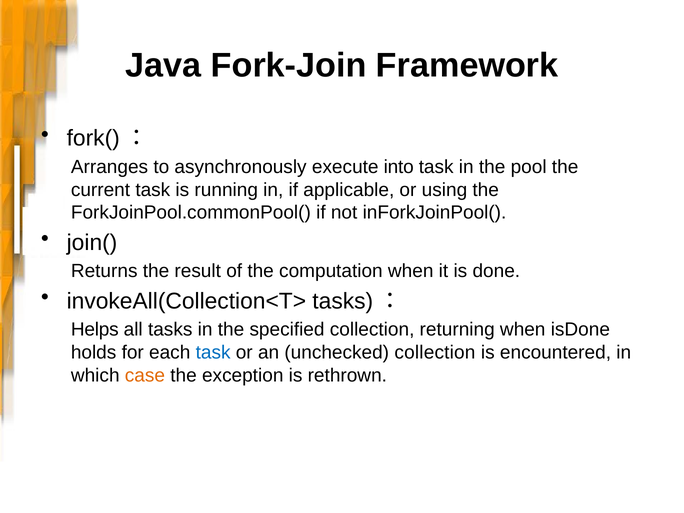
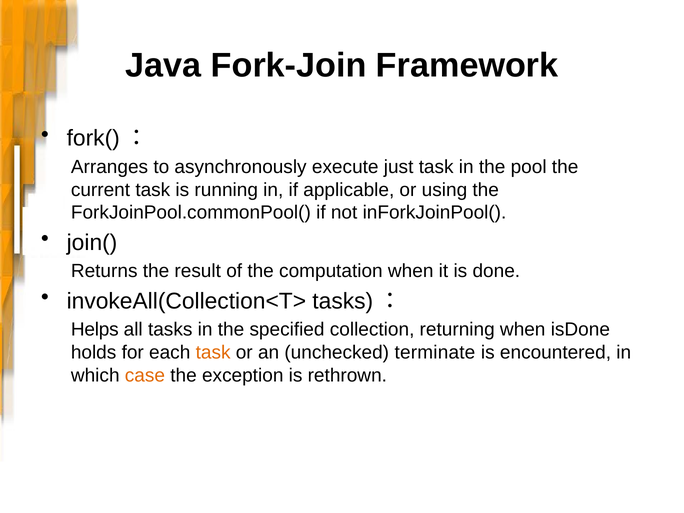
into: into -> just (399, 167)
task colour: blue -> orange (213, 352)
unchecked collection: collection -> terminate (435, 352)
